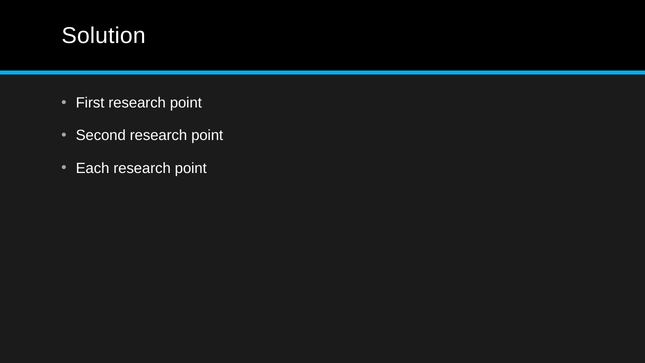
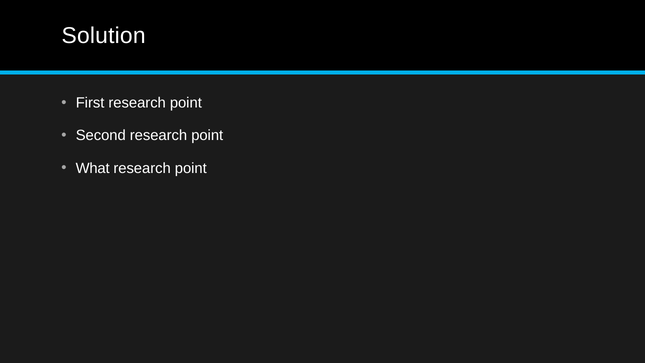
Each: Each -> What (93, 168)
